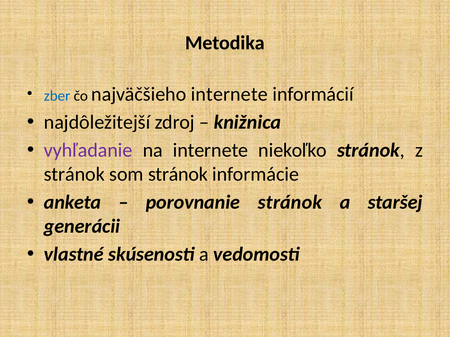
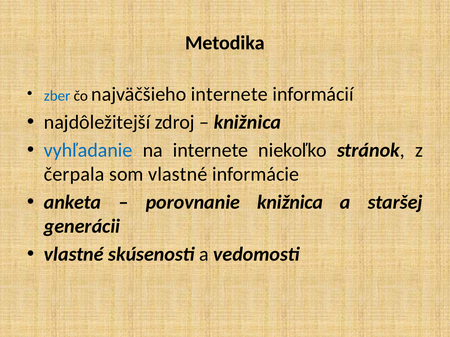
vyhľadanie colour: purple -> blue (88, 150)
stránok: stránok -> čerpala (74, 174)
som stránok: stránok -> vlastné (178, 174)
porovnanie stránok: stránok -> knižnica (290, 203)
